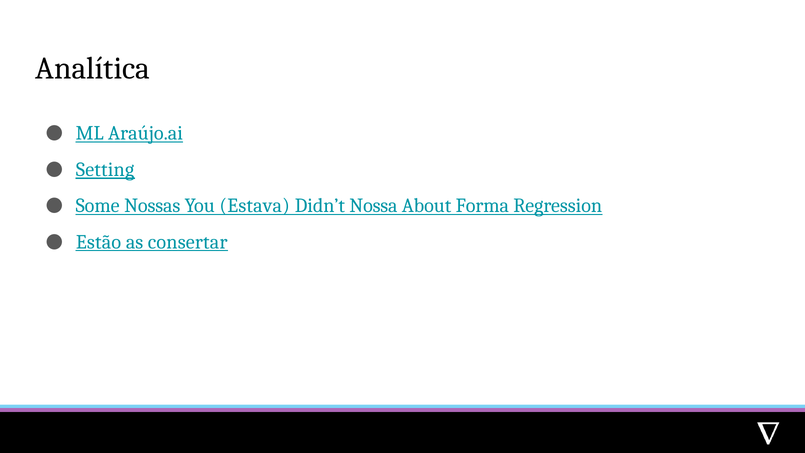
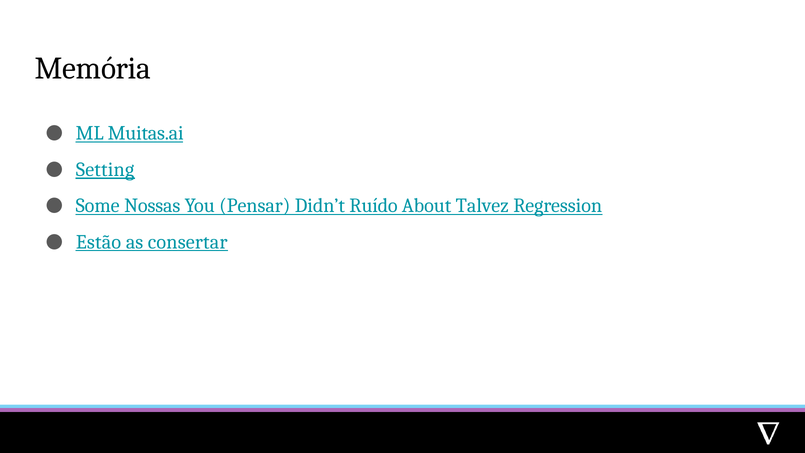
Analítica: Analítica -> Memória (93, 68)
Araújo.ai: Araújo.ai -> Muitas.ai (146, 133)
Estava: Estava -> Pensar (255, 206)
Nossa: Nossa -> Ruído (373, 206)
Forma: Forma -> Talvez (482, 206)
